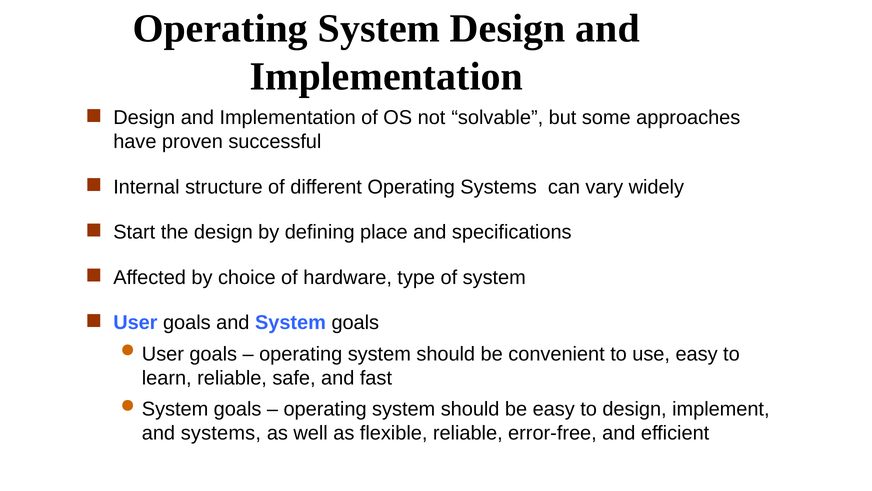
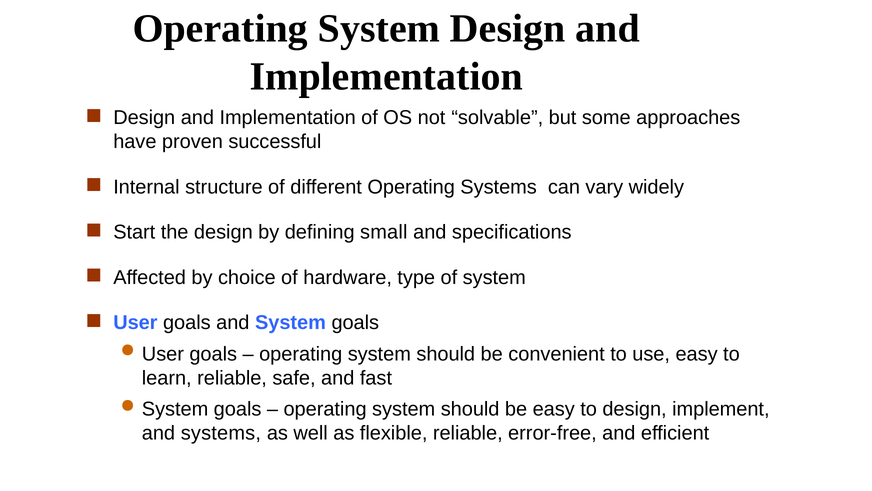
place: place -> small (384, 232)
